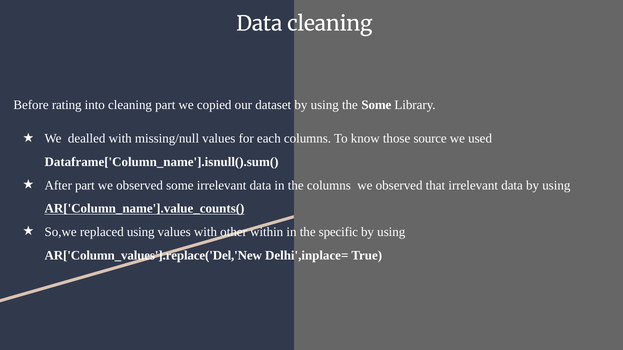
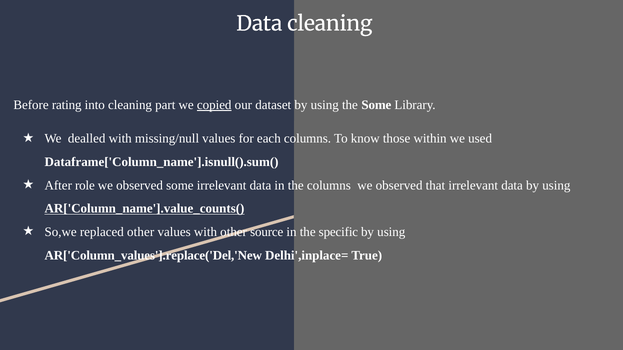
copied underline: none -> present (214, 105)
source: source -> within (430, 139)
After part: part -> role (85, 186)
replaced using: using -> other (141, 232)
within: within -> source (267, 232)
